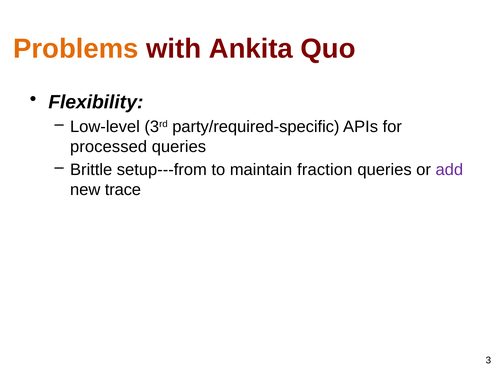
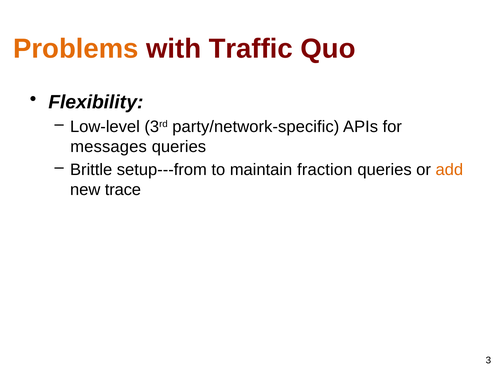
Ankita: Ankita -> Traffic (251, 49)
party/required-specific: party/required-specific -> party/network-specific (256, 127)
processed: processed -> messages (109, 147)
add colour: purple -> orange (449, 170)
